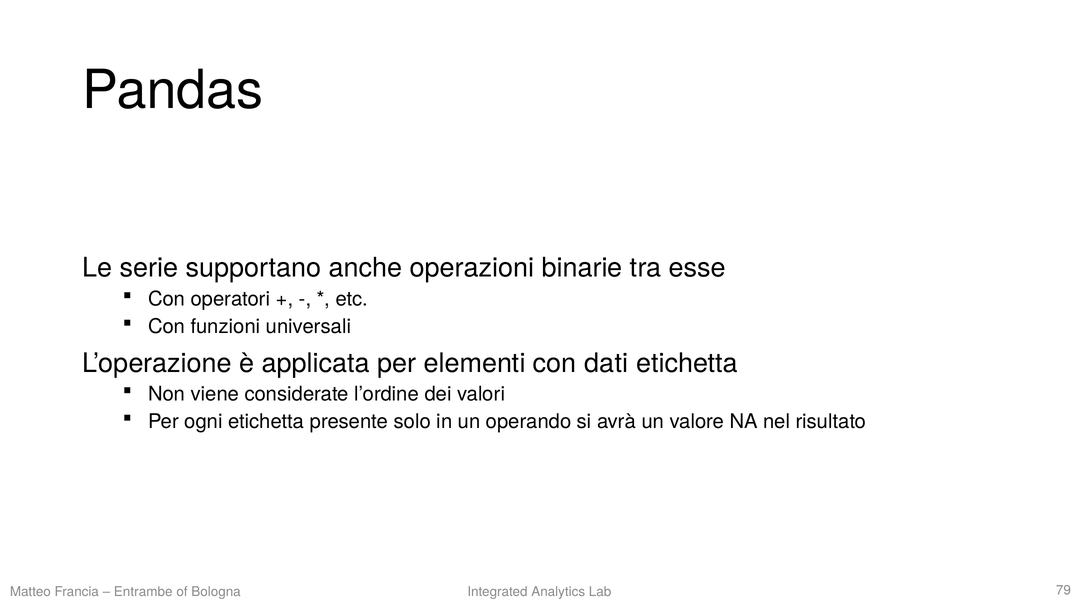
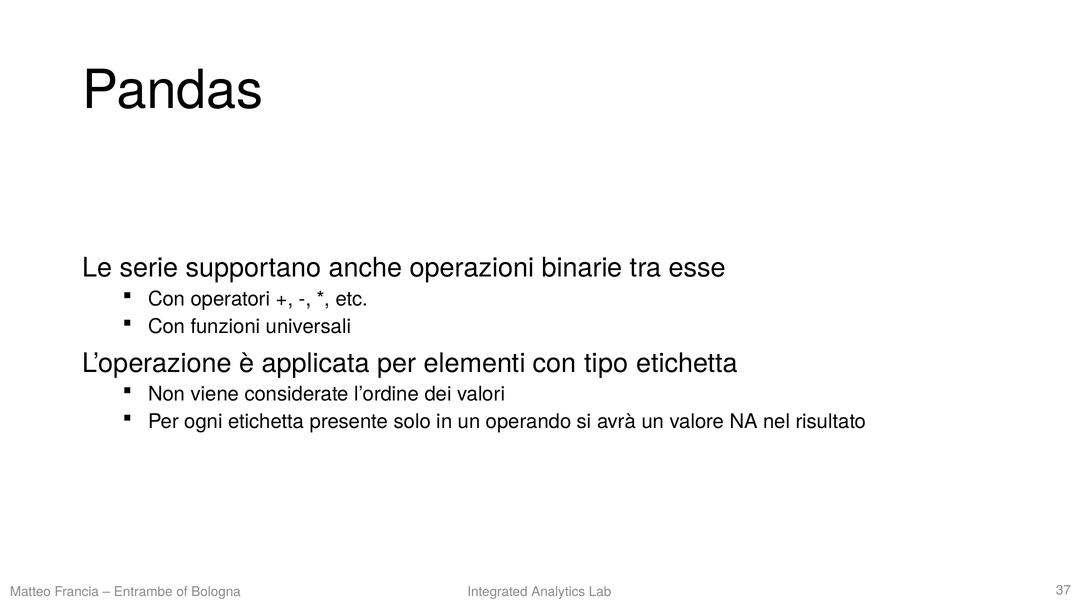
dati: dati -> tipo (606, 363)
79: 79 -> 37 (1063, 590)
